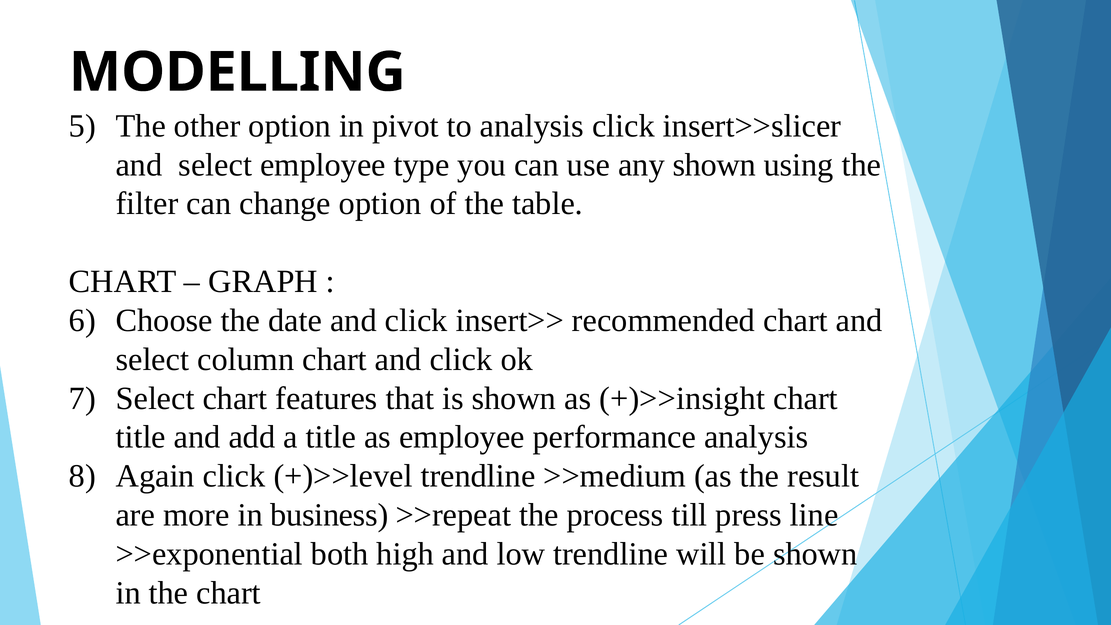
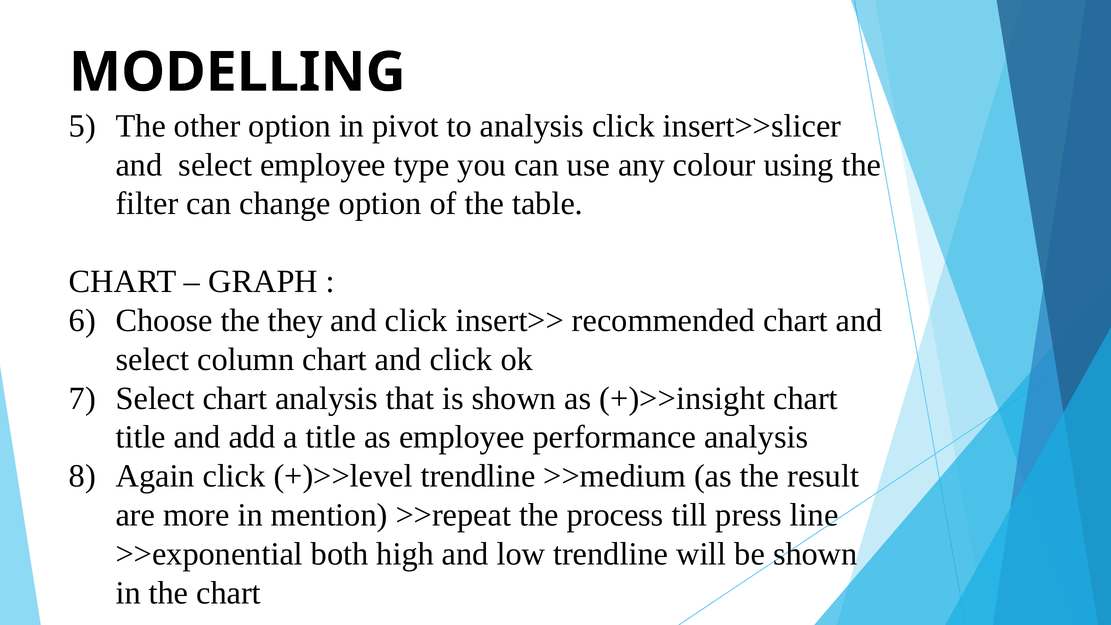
any shown: shown -> colour (714, 165)
date: date -> they (295, 320)
chart features: features -> analysis (327, 398)
business: business -> mention (329, 515)
